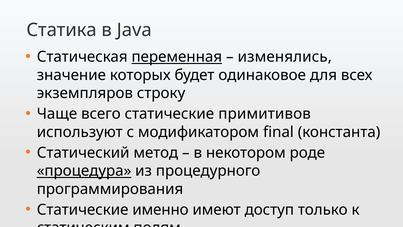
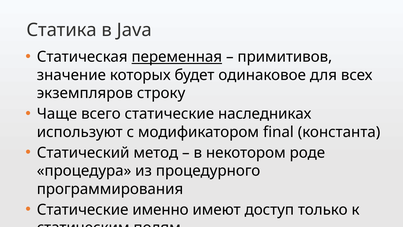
изменялись: изменялись -> примитивов (285, 57)
примитивов: примитивов -> наследниках (265, 114)
процедура underline: present -> none (84, 171)
